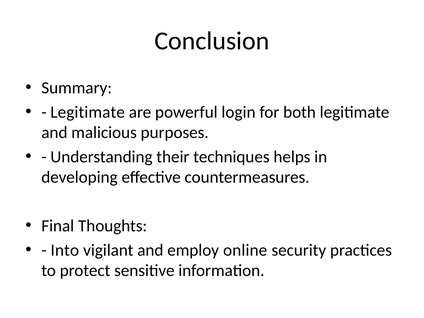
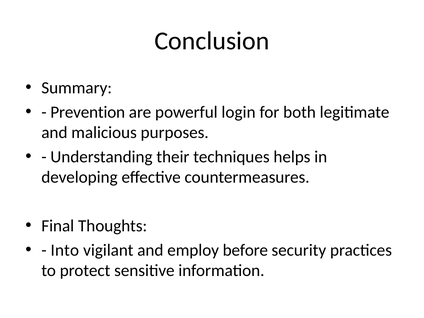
Legitimate: Legitimate -> Prevention (88, 112)
online: online -> before (245, 250)
